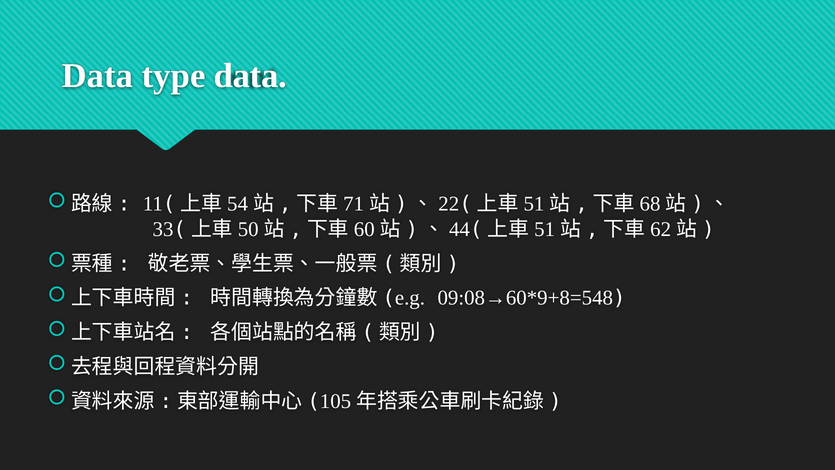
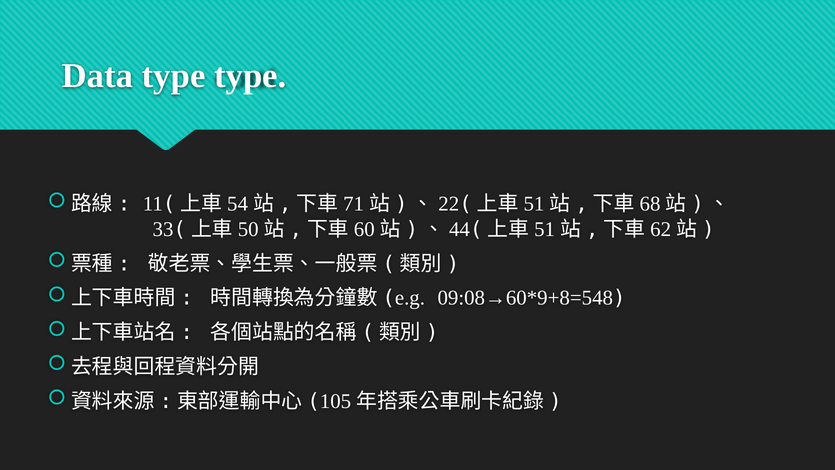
type data: data -> type (250, 76)
